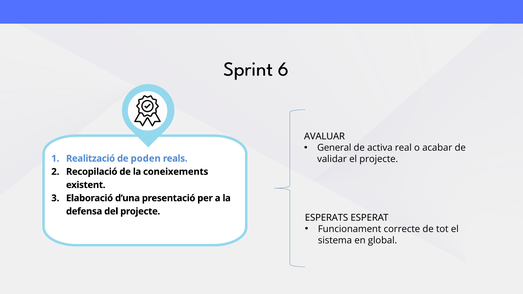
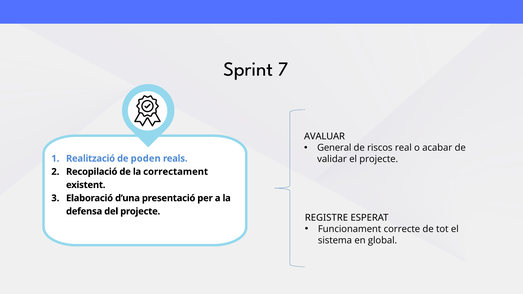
6: 6 -> 7 (283, 69)
activa: activa -> riscos (380, 148)
coneixements: coneixements -> correctament (176, 172)
ESPERATS: ESPERATS -> REGISTRE (326, 218)
